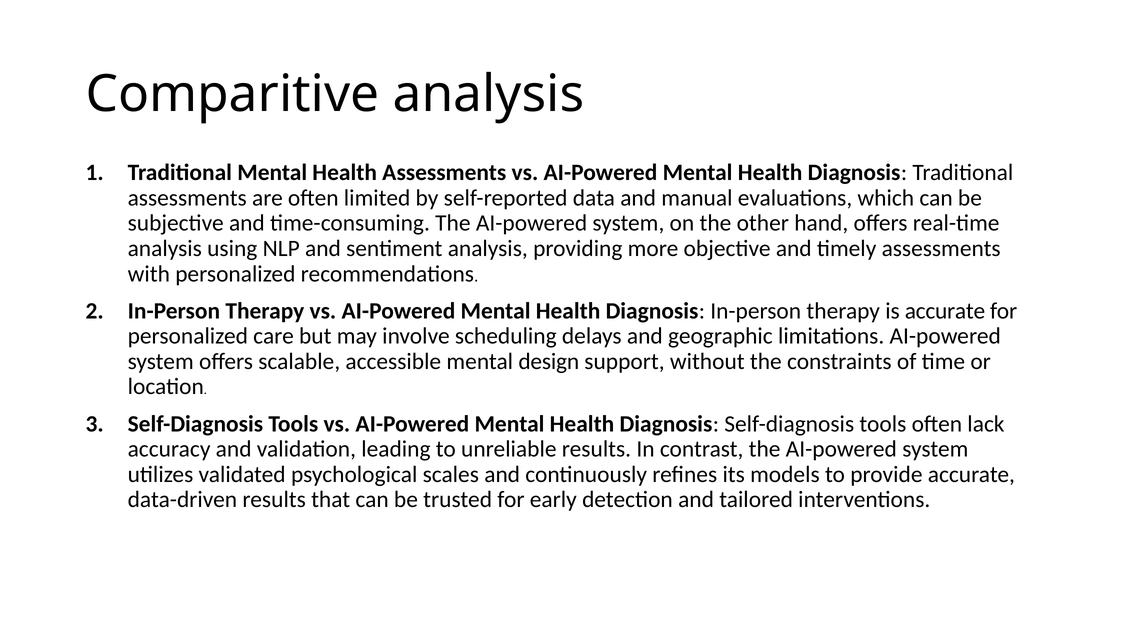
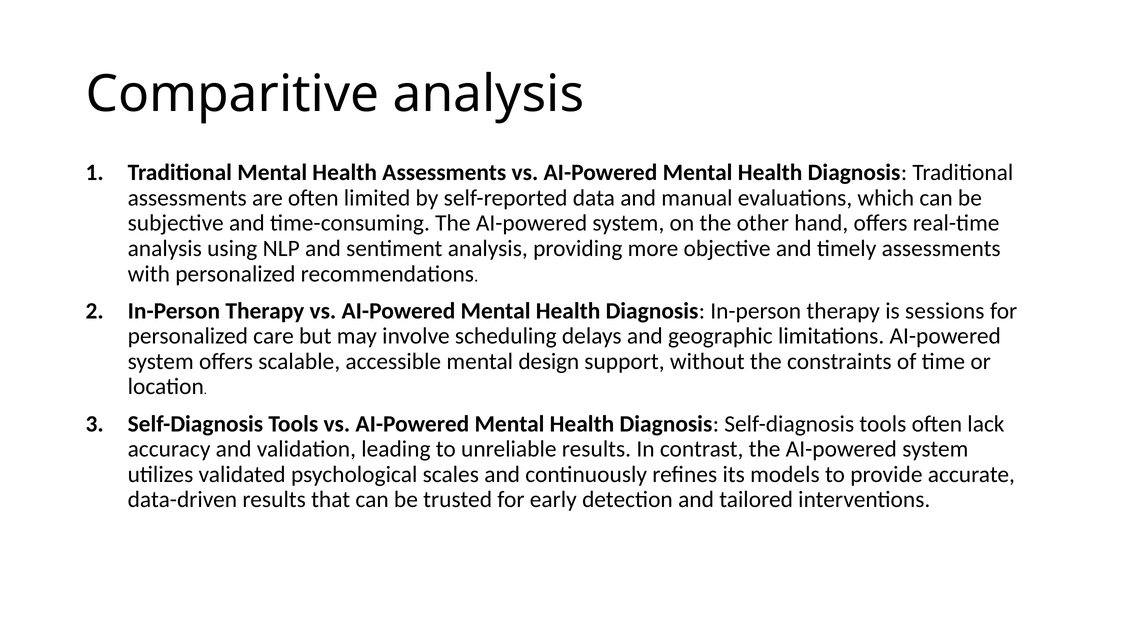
is accurate: accurate -> sessions (945, 311)
